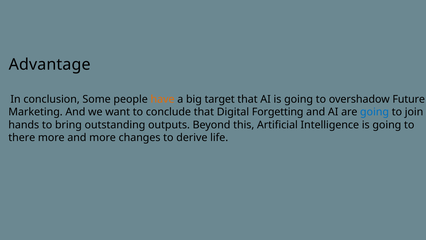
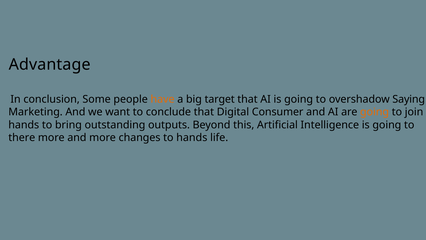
Future: Future -> Saying (409, 99)
Forgetting: Forgetting -> Consumer (278, 112)
going colour: blue -> orange (375, 112)
to derive: derive -> hands (192, 137)
